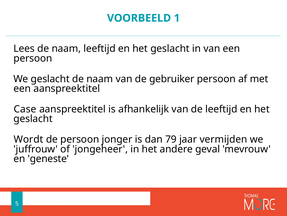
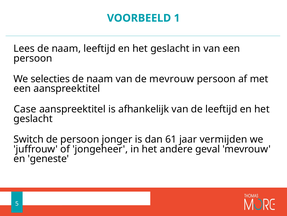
We geslacht: geslacht -> selecties (50, 79)
de gebruiker: gebruiker -> mevrouw (172, 79)
Wordt: Wordt -> Switch (29, 139)
79: 79 -> 61 (171, 139)
